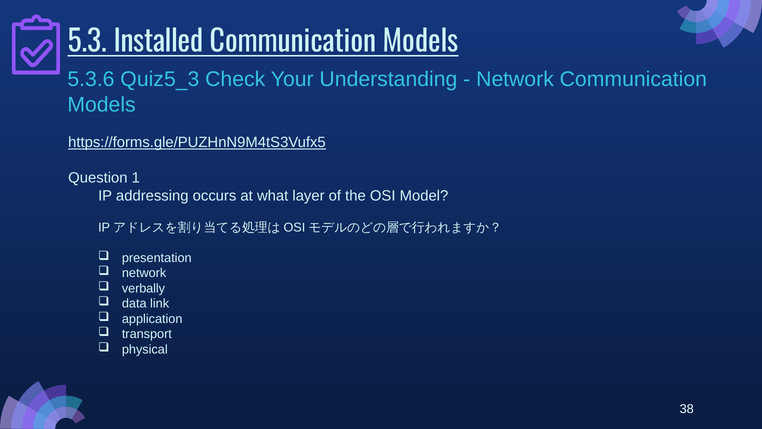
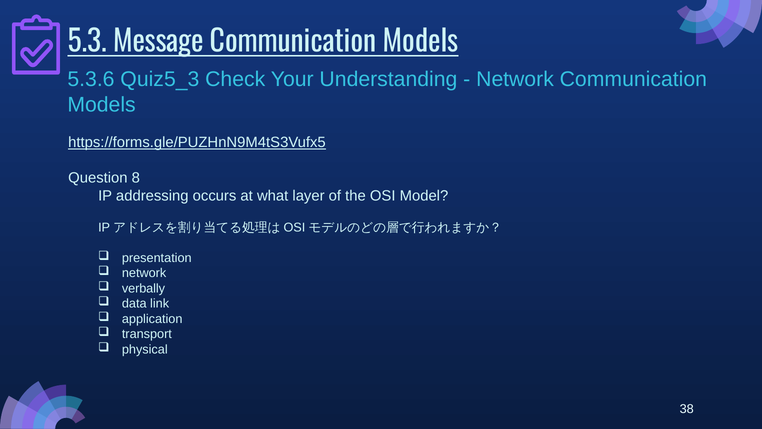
Installed: Installed -> Message (158, 42)
1: 1 -> 8 (136, 178)
